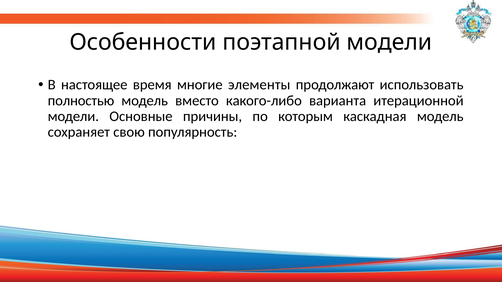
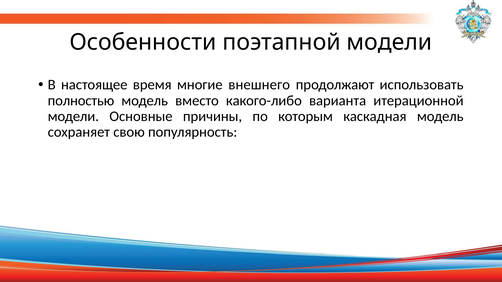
элементы: элементы -> внешнего (259, 85)
